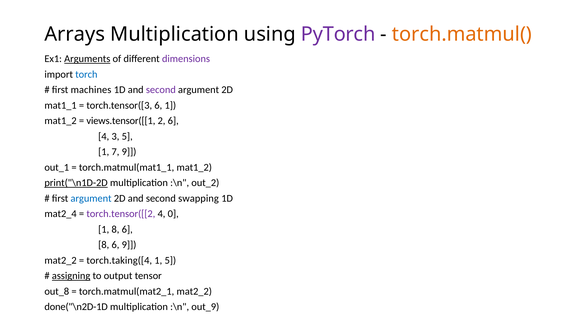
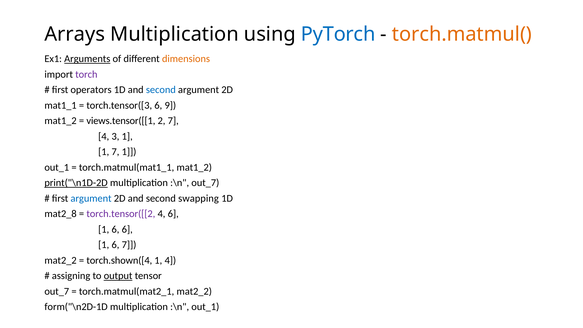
PyTorch colour: purple -> blue (338, 34)
dimensions colour: purple -> orange (186, 59)
torch colour: blue -> purple (86, 74)
machines: machines -> operators (91, 90)
second colour: purple -> blue (161, 90)
6 1: 1 -> 9 (170, 105)
2 6: 6 -> 7 (173, 121)
3 5: 5 -> 1 (127, 136)
7 9: 9 -> 1 (129, 152)
:\n out_2: out_2 -> out_7 (205, 183)
mat2_4: mat2_4 -> mat2_8 (61, 214)
4 0: 0 -> 6 (173, 214)
8: 8 -> 6 (115, 229)
8: 8 -> 1 (104, 245)
6 9: 9 -> 7 (129, 245)
torch.taking([4: torch.taking([4 -> torch.shown([4 (119, 260)
1 5: 5 -> 4 (170, 260)
assigning underline: present -> none (71, 276)
output underline: none -> present (118, 276)
out_8: out_8 -> out_7 (57, 291)
done("\n2D-1D: done("\n2D-1D -> form("\n2D-1D (76, 307)
:\n out_9: out_9 -> out_1 (205, 307)
